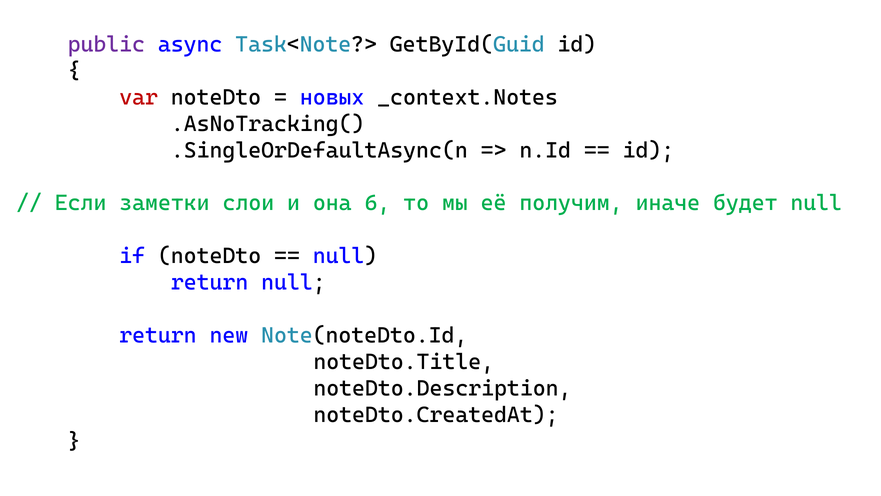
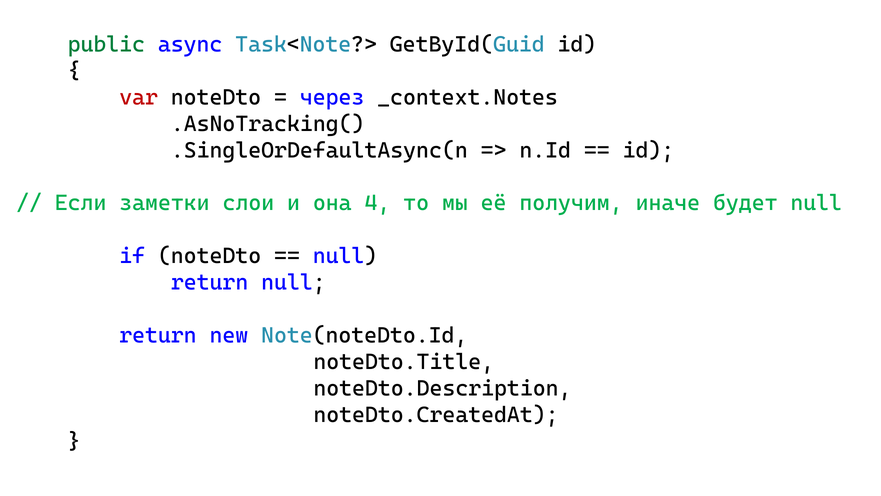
public colour: purple -> green (106, 44)
новых: новых -> через (332, 97)
6: 6 -> 4 (377, 203)
